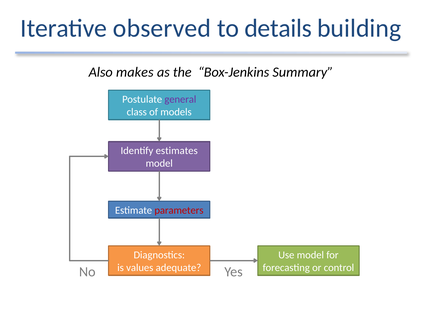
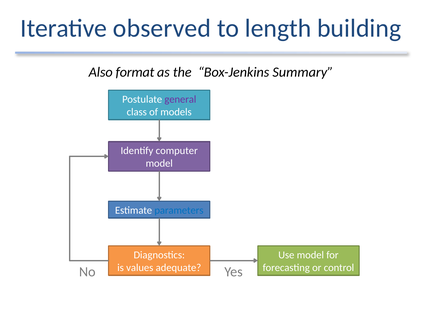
details: details -> length (278, 28)
makes: makes -> format (135, 72)
estimates: estimates -> computer (177, 151)
parameters colour: red -> blue (179, 210)
